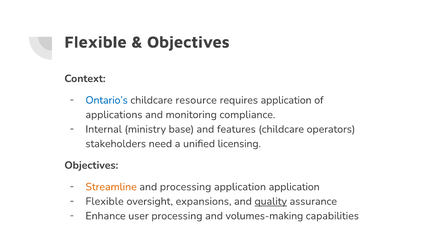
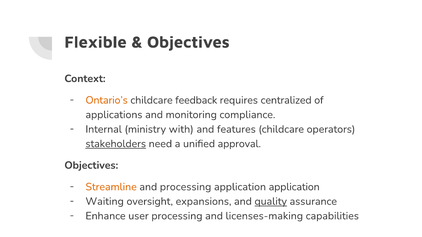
Ontario’s colour: blue -> orange (107, 100)
resource: resource -> feedback (196, 100)
requires application: application -> centralized (286, 100)
base: base -> with (181, 129)
stakeholders underline: none -> present (116, 144)
licensing: licensing -> approval (239, 144)
Flexible: Flexible -> Waiting (105, 202)
volumes-making: volumes-making -> licenses-making (264, 216)
